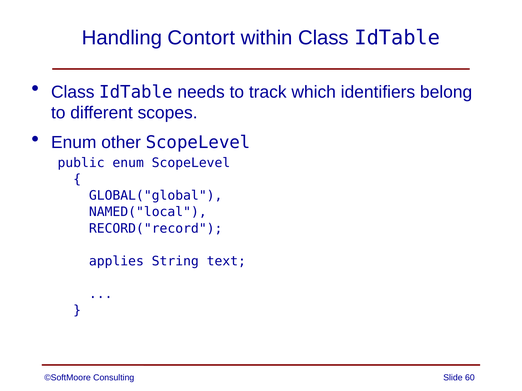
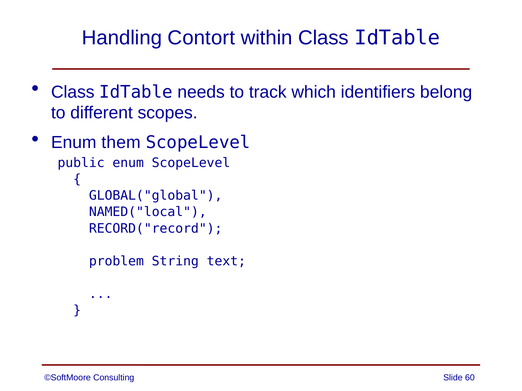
other: other -> them (121, 143)
applies: applies -> problem (116, 261)
